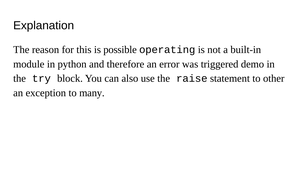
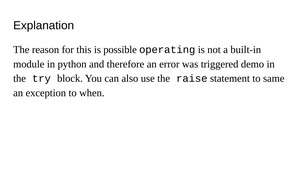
other: other -> same (274, 78)
many: many -> when (92, 93)
